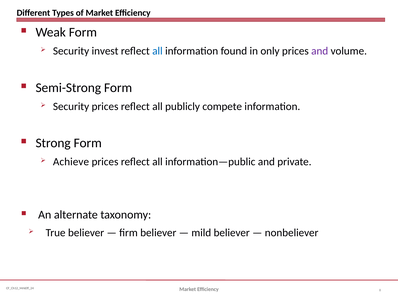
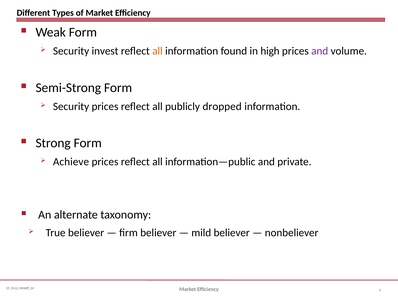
all colour: blue -> orange (157, 51)
only: only -> high (270, 51)
compete: compete -> dropped (222, 106)
